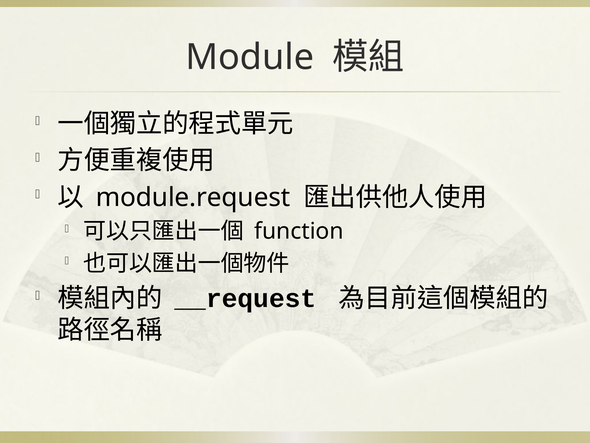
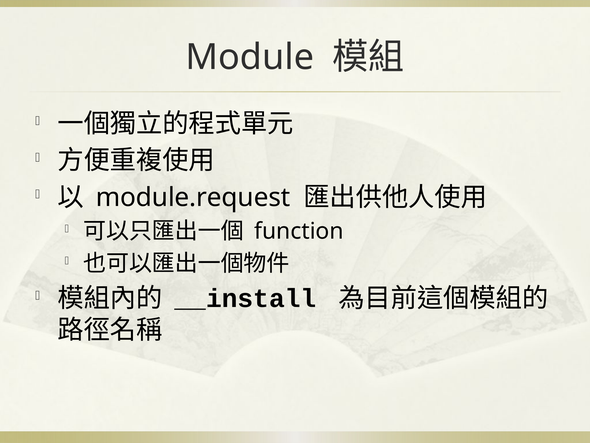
__request: __request -> __install (245, 298)
